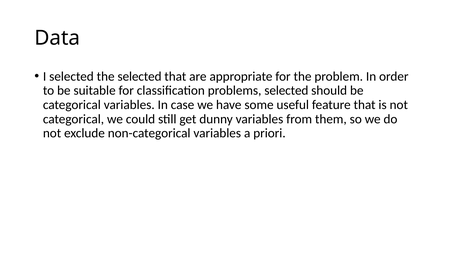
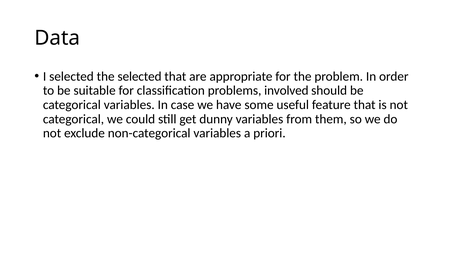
problems selected: selected -> involved (286, 91)
